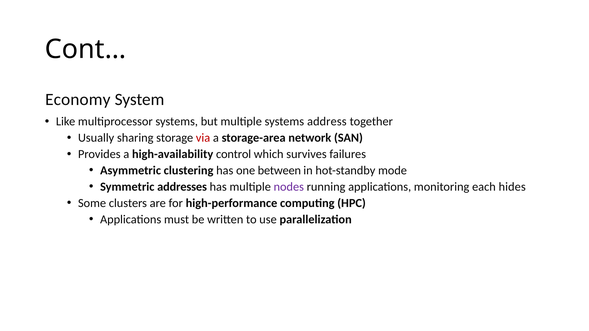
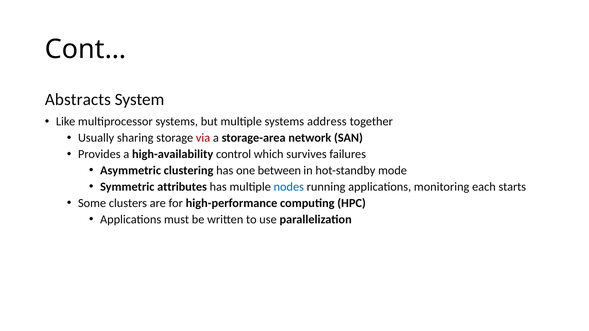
Economy: Economy -> Abstracts (78, 100)
addresses: addresses -> attributes (182, 187)
nodes colour: purple -> blue (289, 187)
hides: hides -> starts (512, 187)
